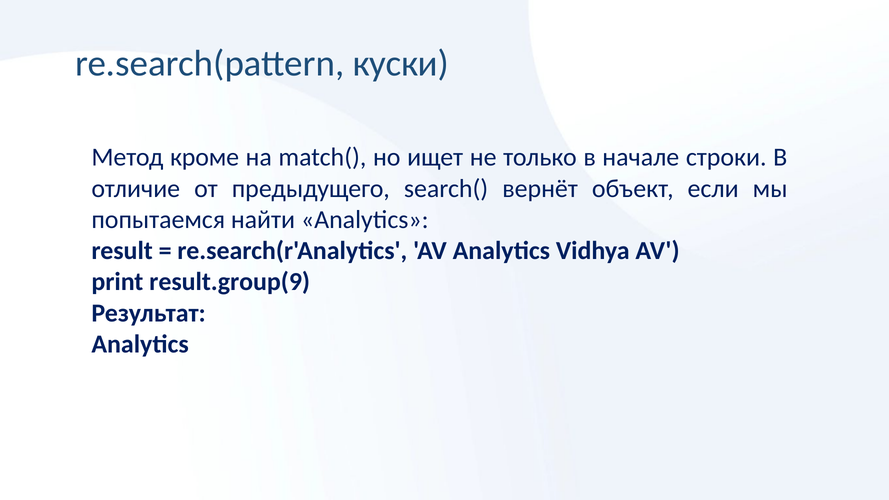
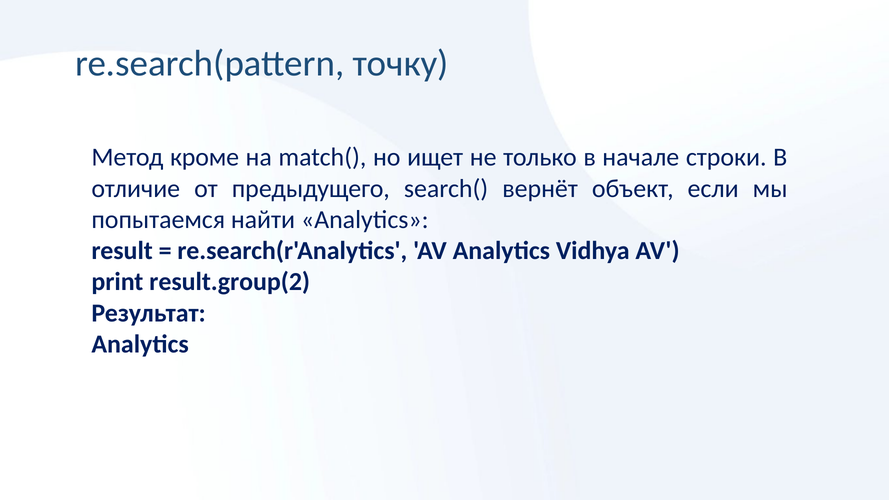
куски: куски -> точку (401, 64)
result.group(9: result.group(9 -> result.group(2 (230, 282)
